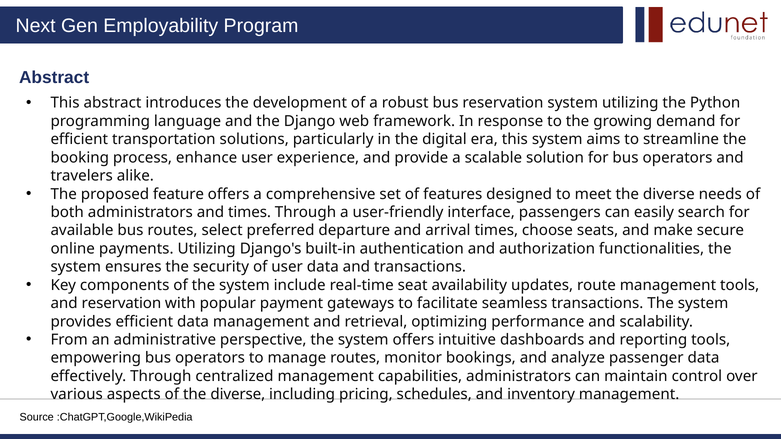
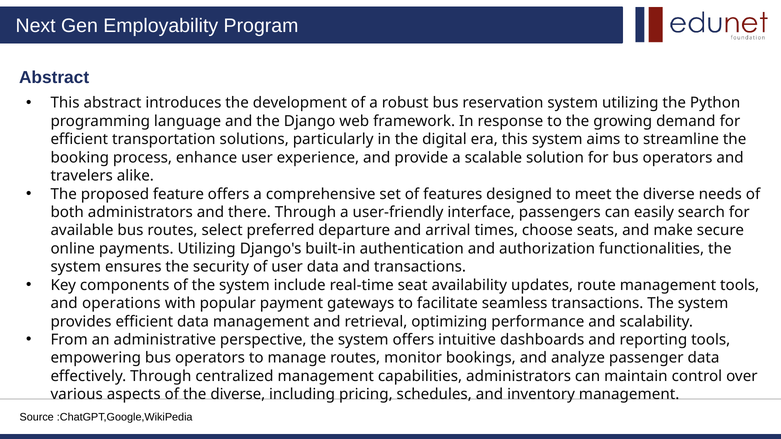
and times: times -> there (249, 212)
and reservation: reservation -> operations (121, 304)
